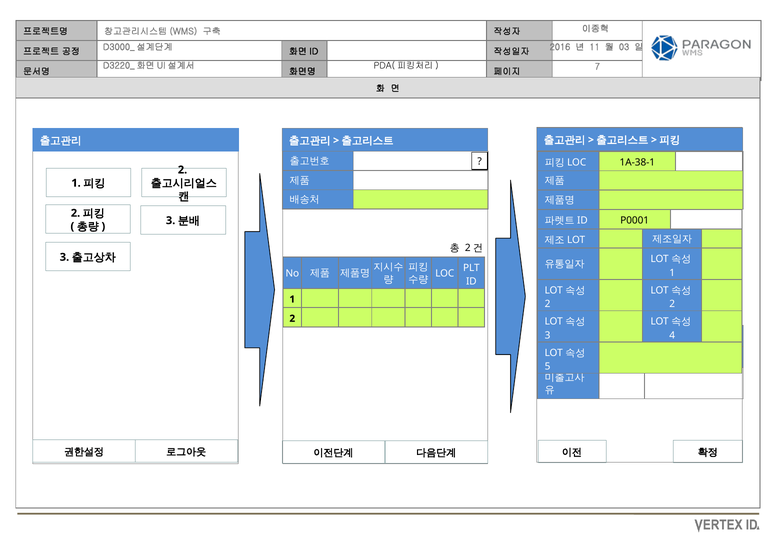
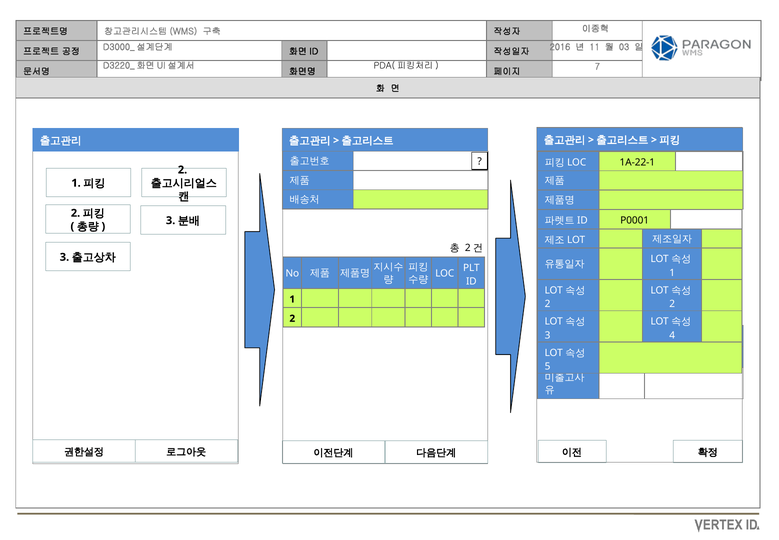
1A-38-1: 1A-38-1 -> 1A-22-1 (637, 162)
